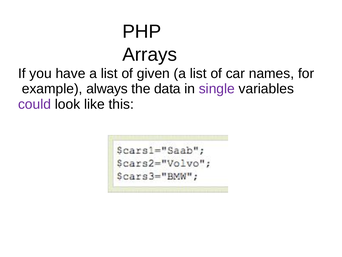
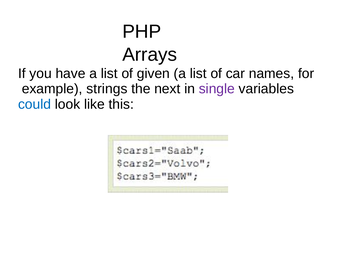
always: always -> strings (107, 89)
data: data -> next (167, 89)
could colour: purple -> blue (35, 104)
